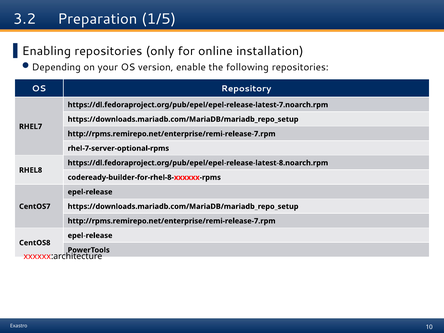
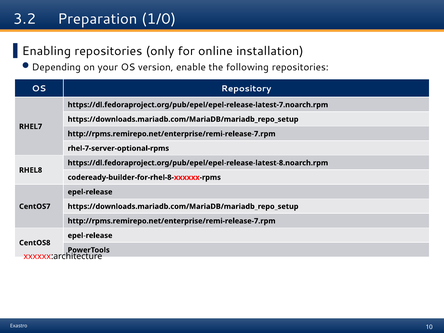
1/5: 1/5 -> 1/0 (159, 19)
